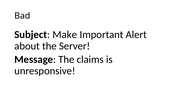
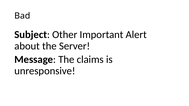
Make: Make -> Other (65, 35)
